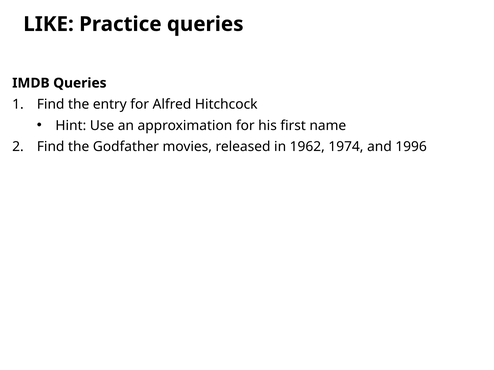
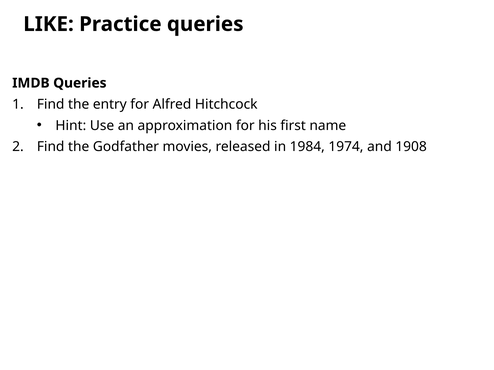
1962: 1962 -> 1984 (307, 147)
1996: 1996 -> 1908 (411, 147)
